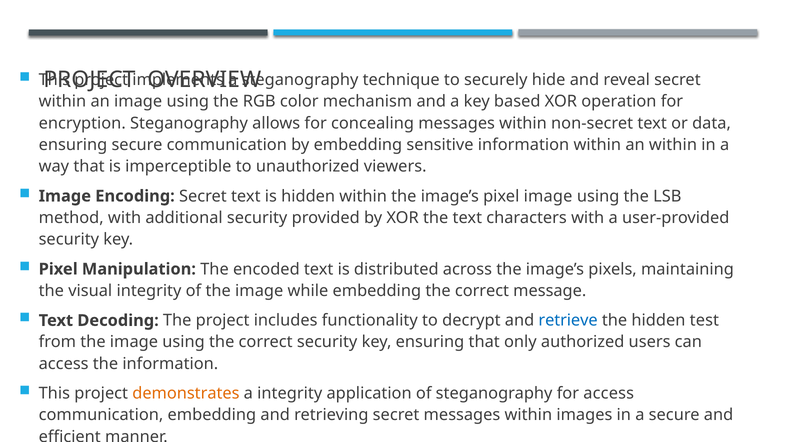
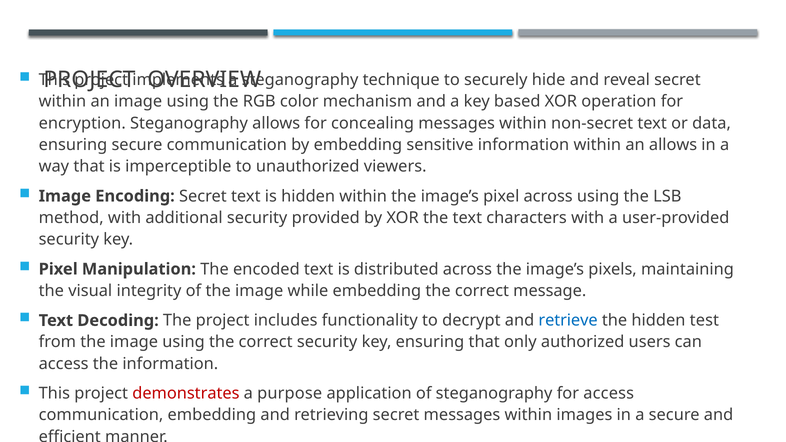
an within: within -> allows (673, 145)
pixel image: image -> across (548, 196)
demonstrates colour: orange -> red (186, 394)
a integrity: integrity -> purpose (290, 394)
